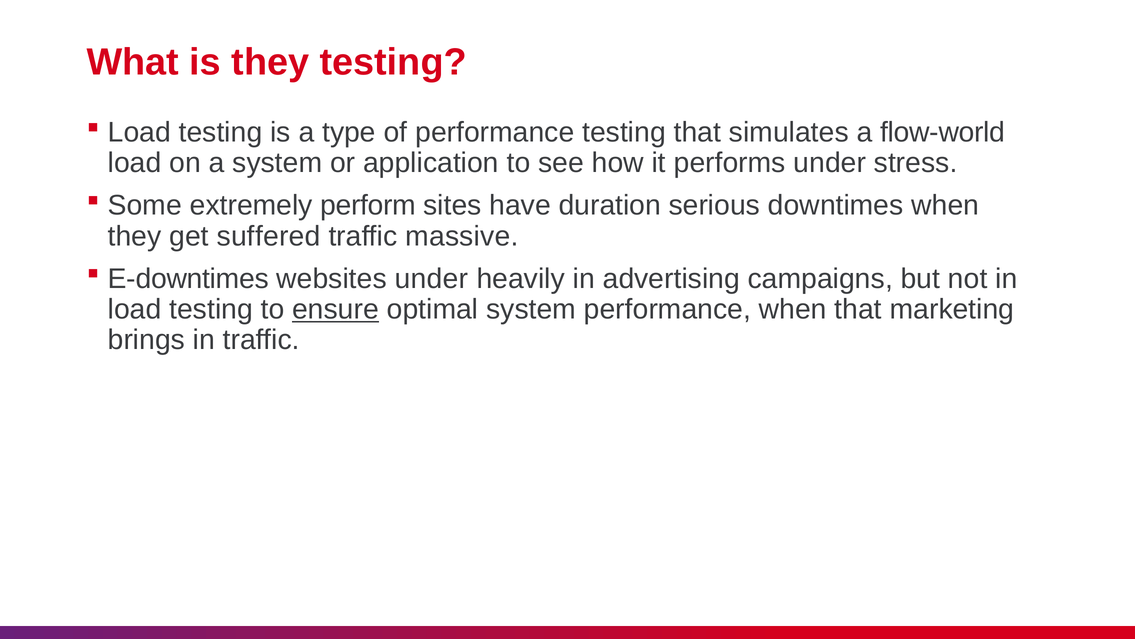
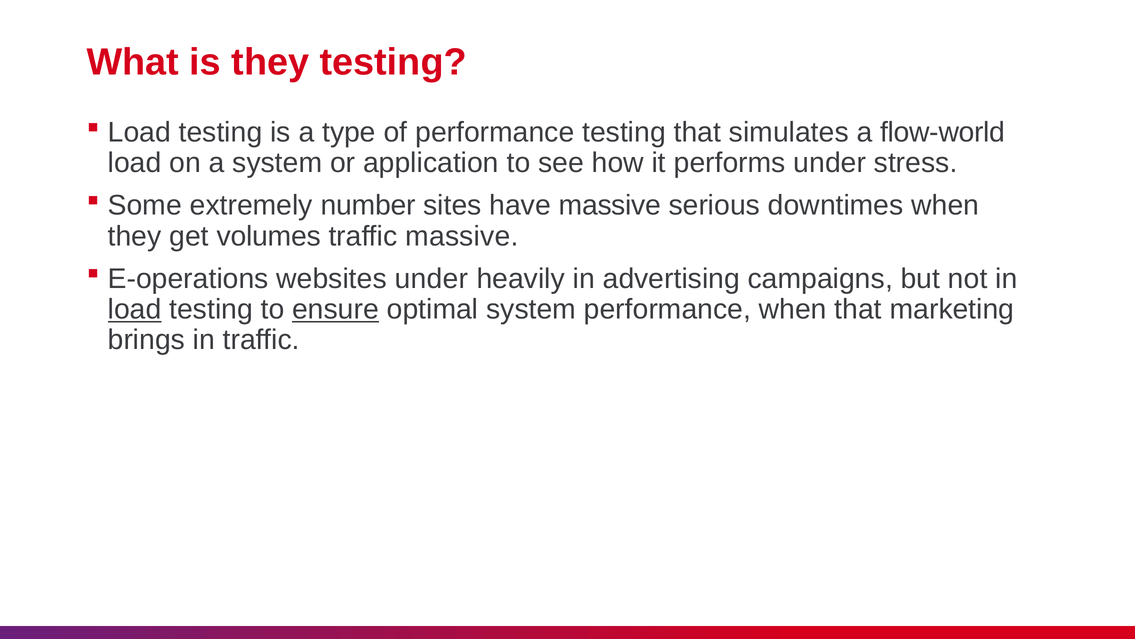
perform: perform -> number (368, 205)
have duration: duration -> massive (610, 205)
suffered: suffered -> volumes (269, 236)
E-downtimes: E-downtimes -> E-operations (188, 279)
load underline: none -> present (135, 309)
